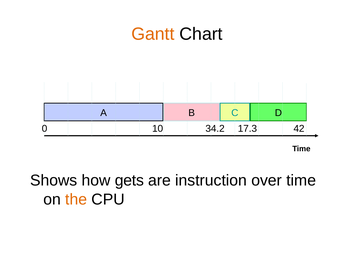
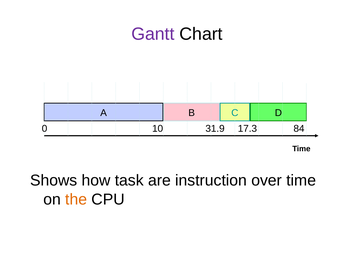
Gantt colour: orange -> purple (153, 34)
34.2: 34.2 -> 31.9 (215, 128)
42: 42 -> 84 (299, 128)
gets: gets -> task (129, 180)
